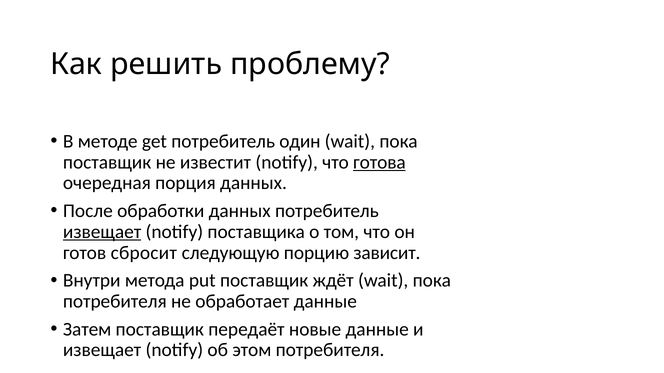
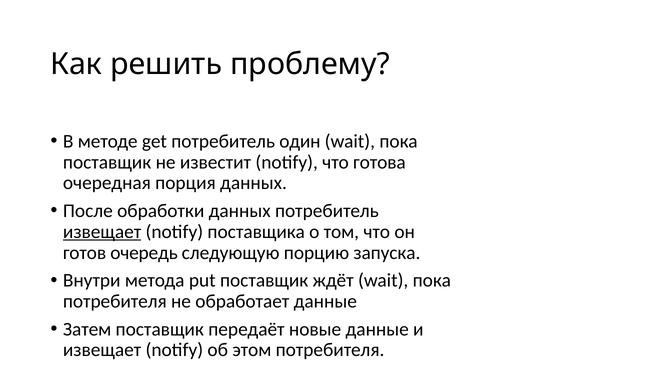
готова underline: present -> none (379, 162)
сбросит: сбросит -> очередь (144, 253)
зависит: зависит -> запуска (387, 253)
